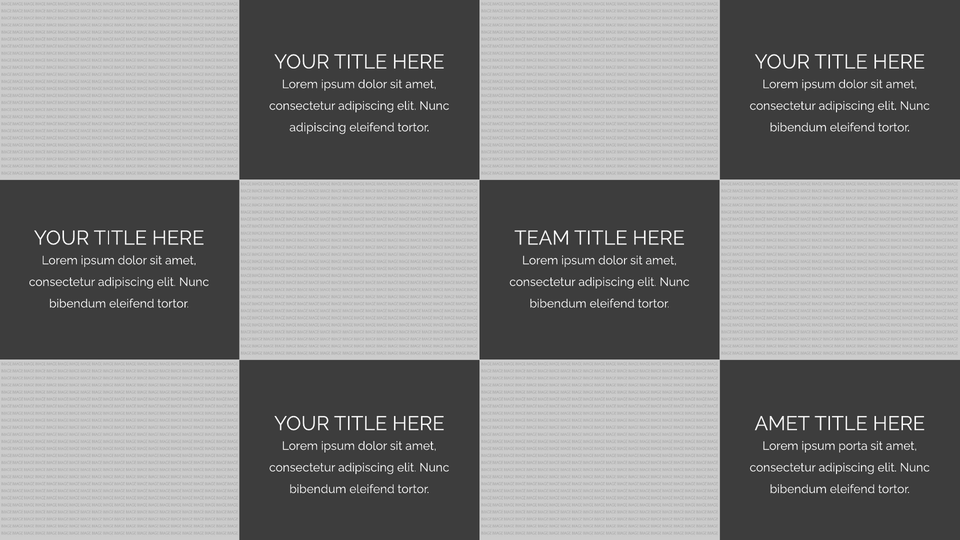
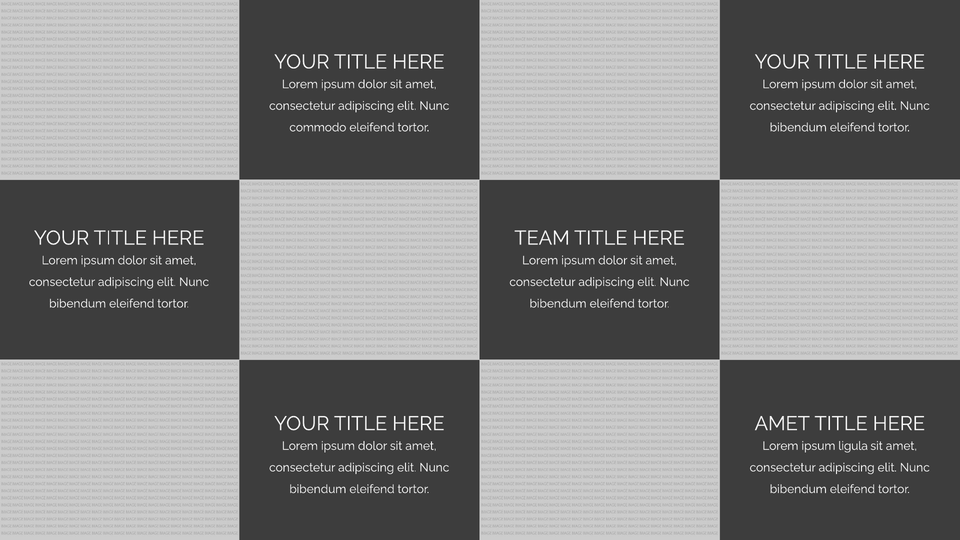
adipiscing: adipiscing -> commodo (318, 127)
porta: porta -> ligula (853, 446)
